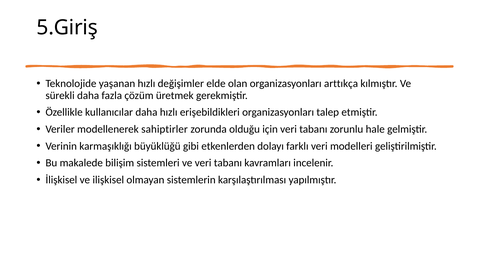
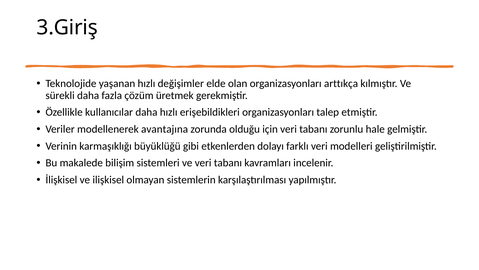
5.Giriş: 5.Giriş -> 3.Giriş (67, 28)
sahiptirler: sahiptirler -> avantajına (165, 129)
